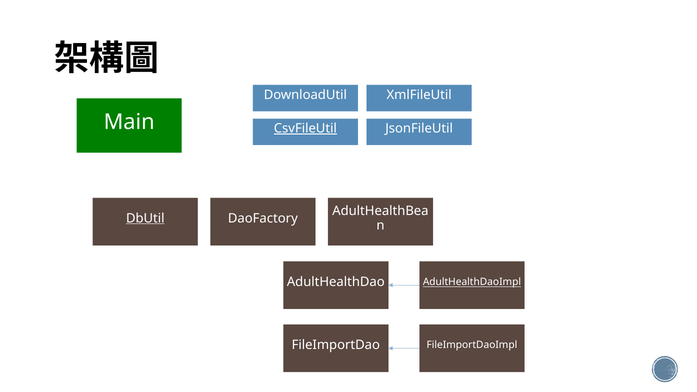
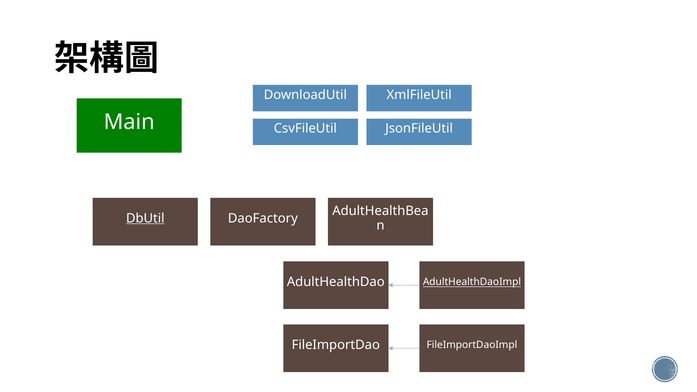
CsvFileUtil underline: present -> none (305, 129)
